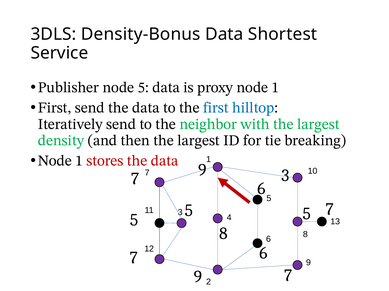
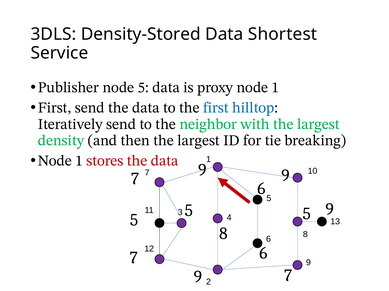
Density-Bonus: Density-Bonus -> Density-Stored (141, 34)
3: 3 -> 9 (285, 176)
7: 7 -> 9 (330, 210)
